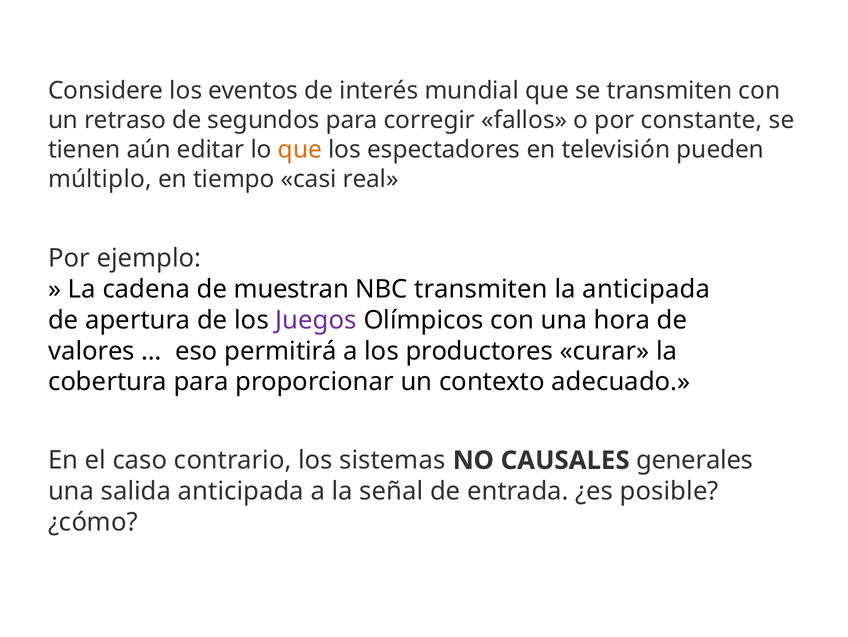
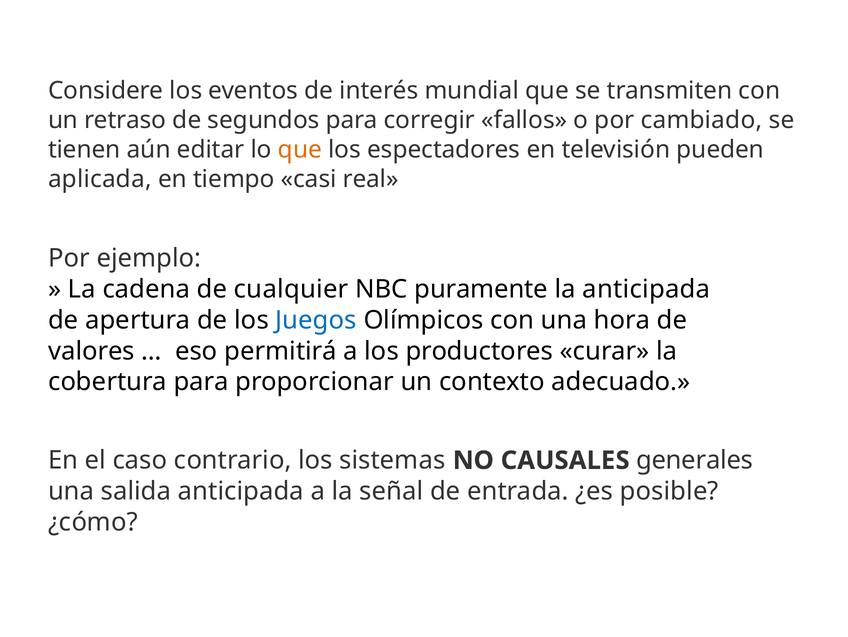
constante: constante -> cambiado (701, 120)
múltiplo: múltiplo -> aplicada (100, 179)
muestran: muestran -> cualquier (291, 289)
NBC transmiten: transmiten -> puramente (481, 289)
Juegos colour: purple -> blue (316, 320)
